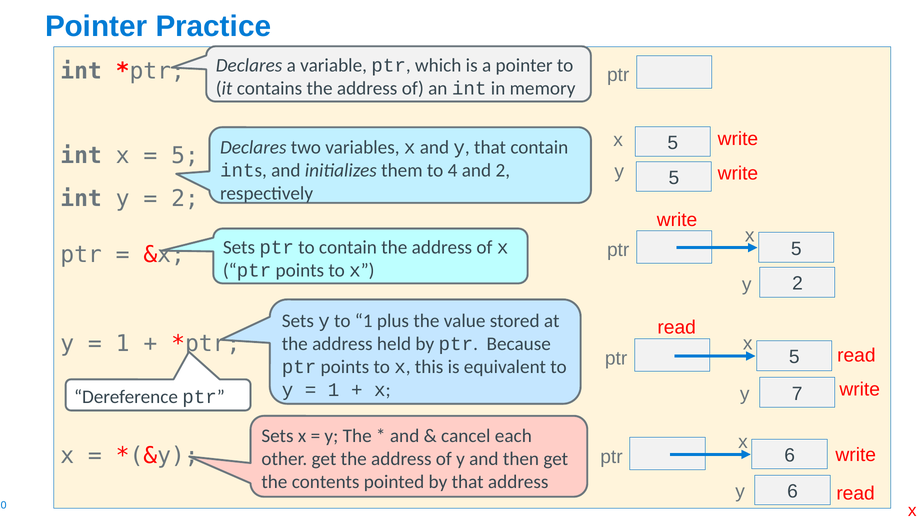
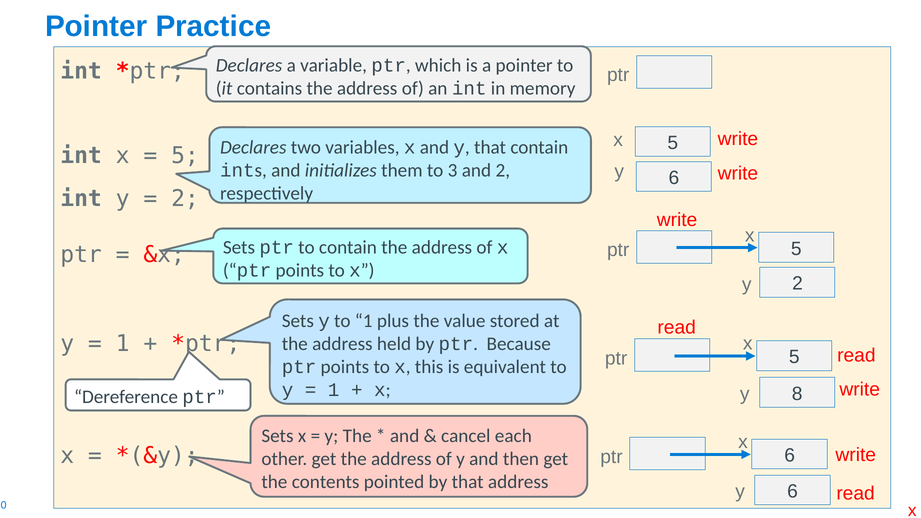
4: 4 -> 3 (453, 170)
5: 5 -> 6 (674, 178)
7: 7 -> 8 (797, 394)
